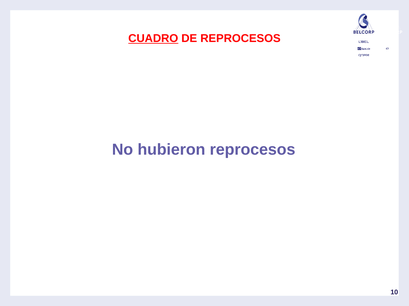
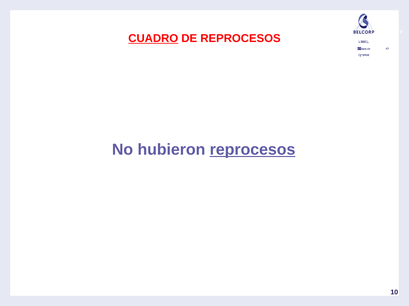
reprocesos underline: none -> present (253, 150)
